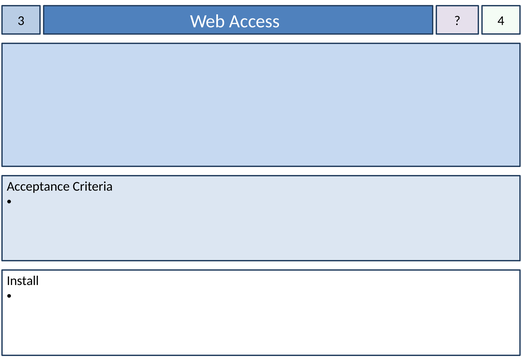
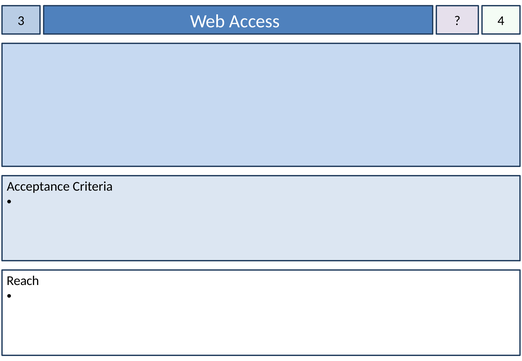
Install: Install -> Reach (23, 281)
